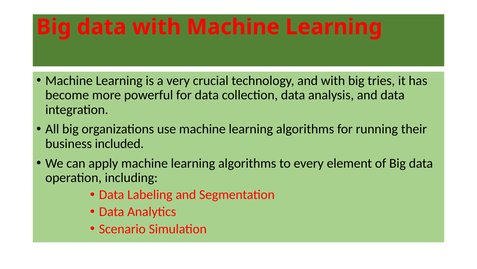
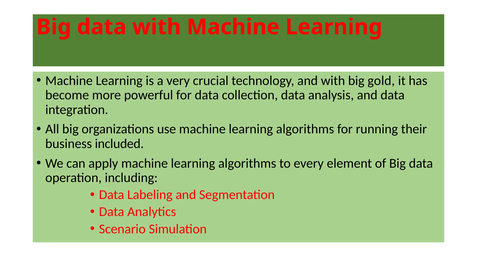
tries: tries -> gold (381, 80)
